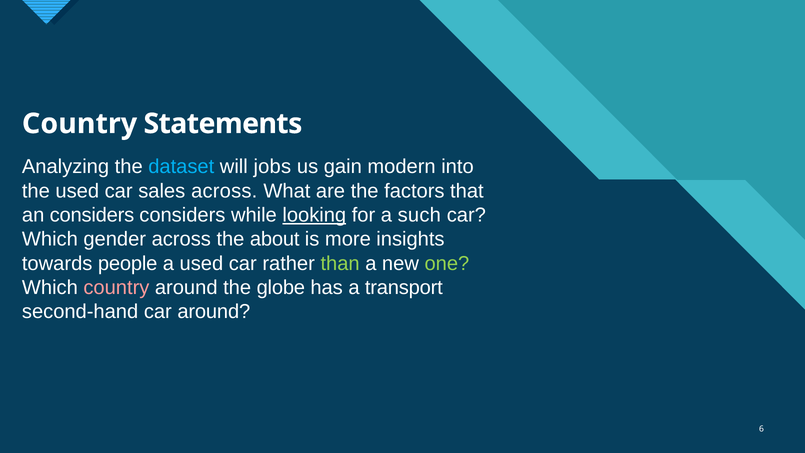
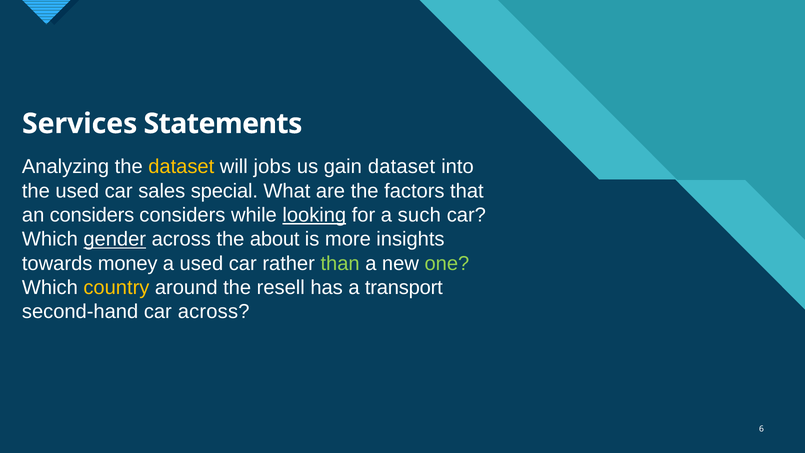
Country: Country -> Services (80, 124)
dataset colour: light blue -> yellow (181, 167)
gain modern: modern -> dataset (401, 167)
sales across: across -> special (224, 191)
gender underline: none -> present (115, 239)
people: people -> money (128, 263)
country colour: pink -> yellow (116, 287)
globe: globe -> resell (281, 287)
car around: around -> across (214, 312)
